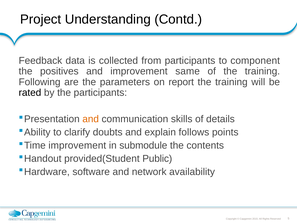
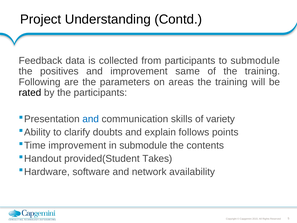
to component: component -> submodule (255, 61)
report: report -> areas (181, 82)
and colour: orange -> blue (91, 119)
details: details -> variety (220, 119)
Public: Public -> Takes (157, 158)
